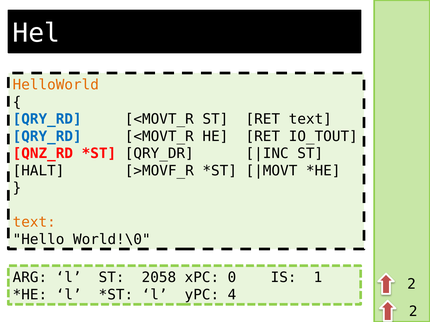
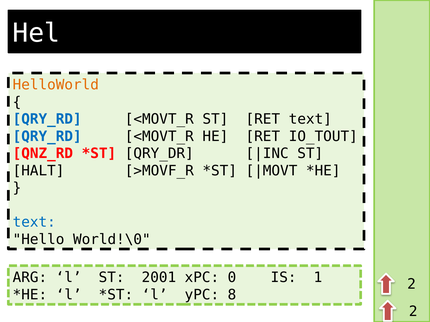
text colour: orange -> blue (34, 223)
2058: 2058 -> 2001 (159, 278)
4: 4 -> 8 (232, 295)
